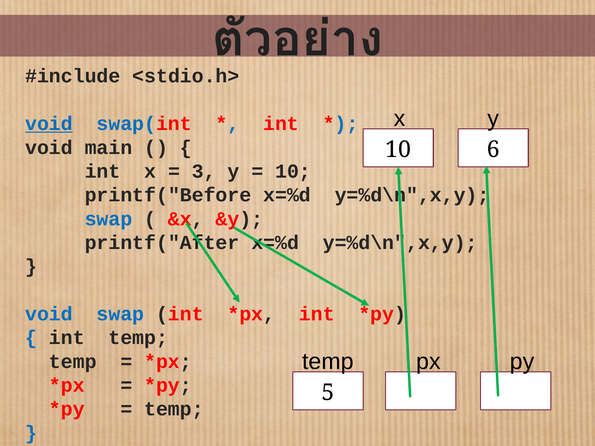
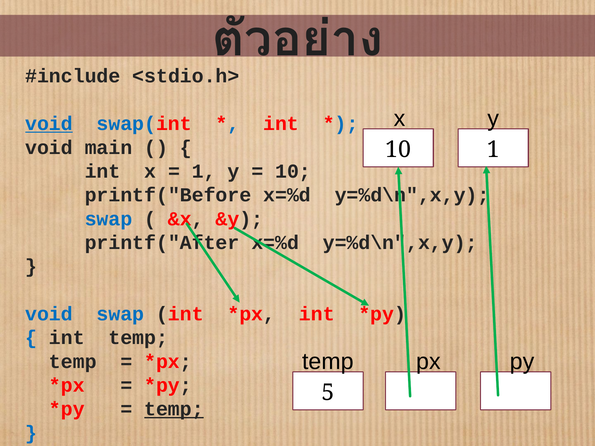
10 6: 6 -> 1 (493, 150)
3: 3 -> 1 (204, 171)
temp underline: none -> present (174, 409)
